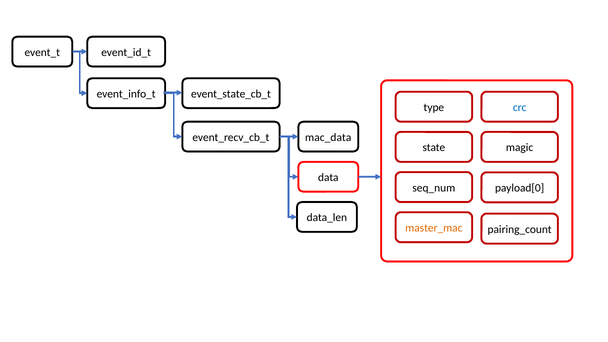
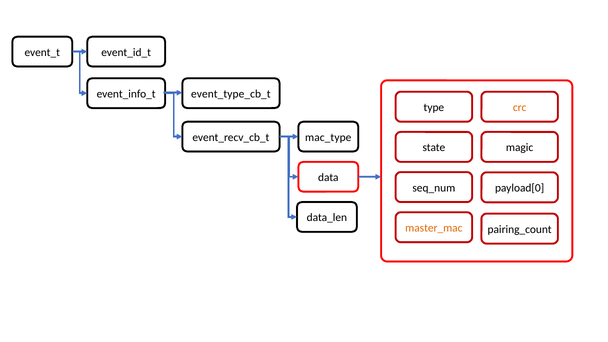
event_state_cb_t: event_state_cb_t -> event_type_cb_t (231, 94)
crc colour: blue -> orange (520, 108)
mac_data: mac_data -> mac_type (328, 137)
